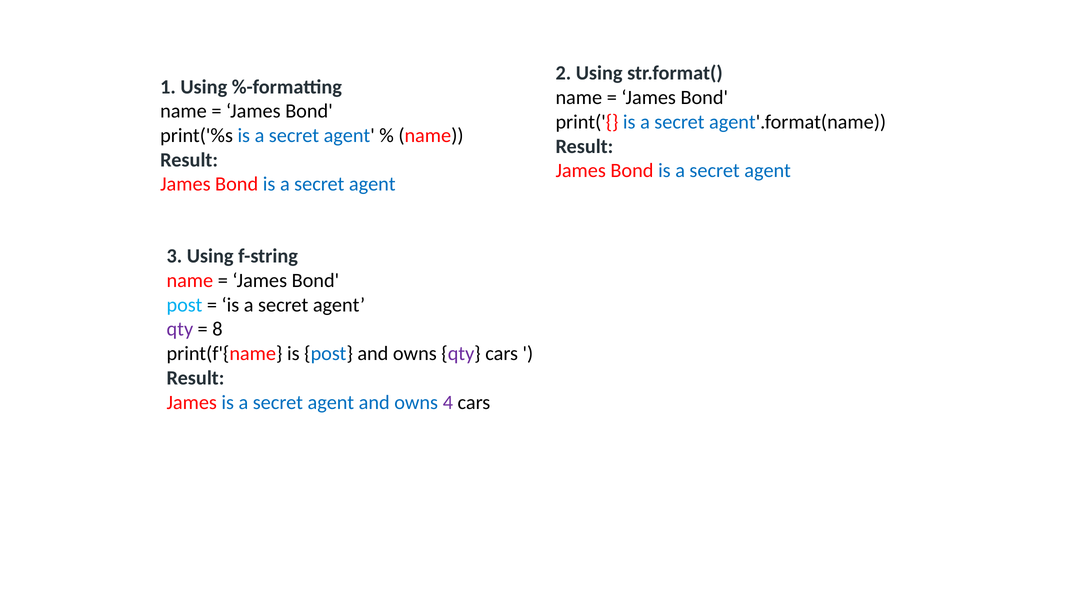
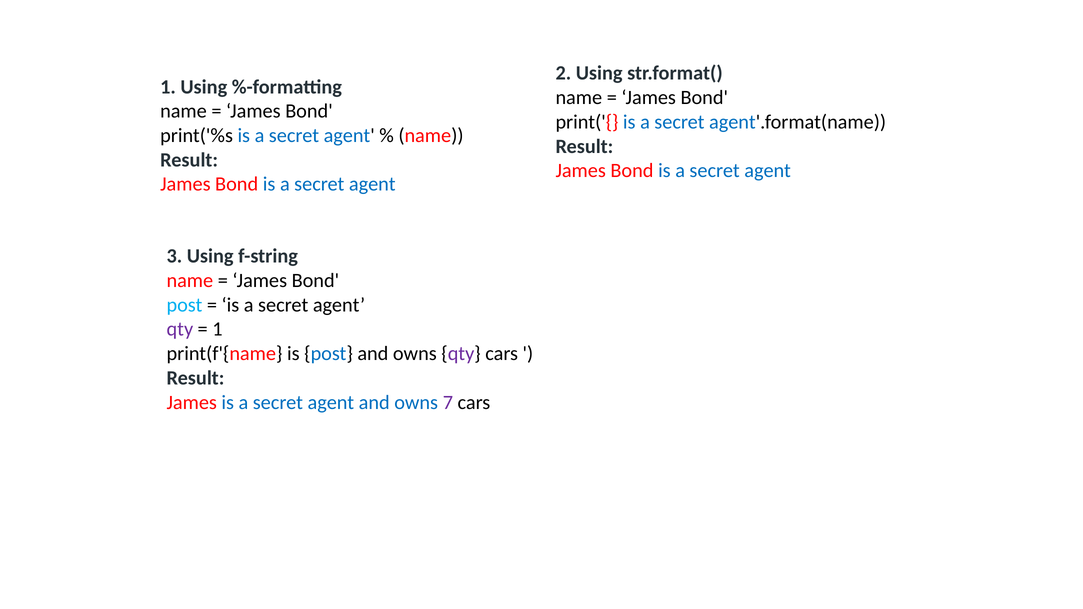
8: 8 -> 1 (217, 329)
4: 4 -> 7 (448, 402)
